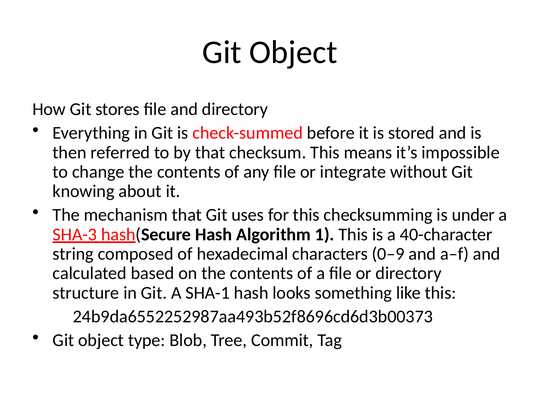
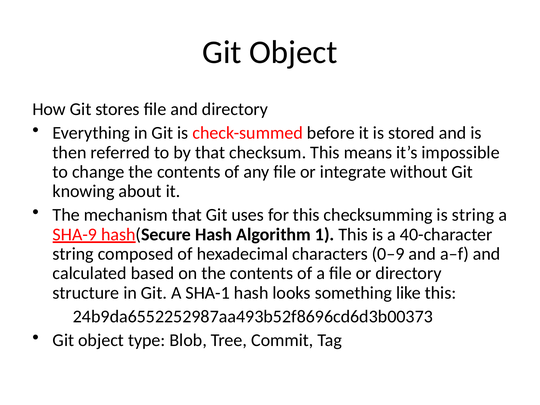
is under: under -> string (473, 215)
SHA-3: SHA-3 -> SHA-9 (75, 234)
